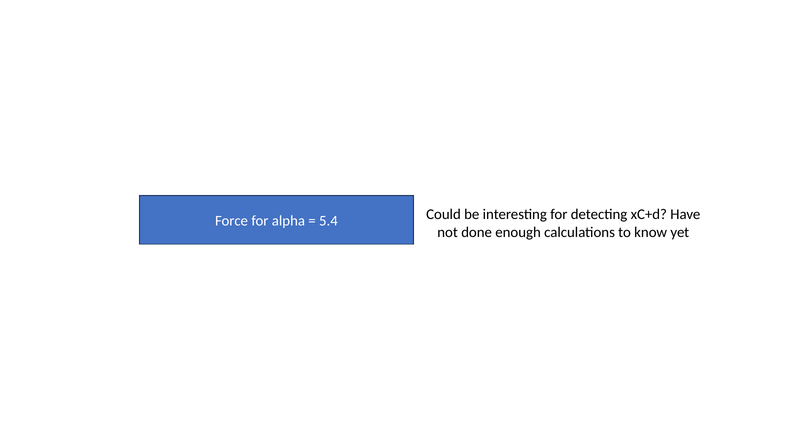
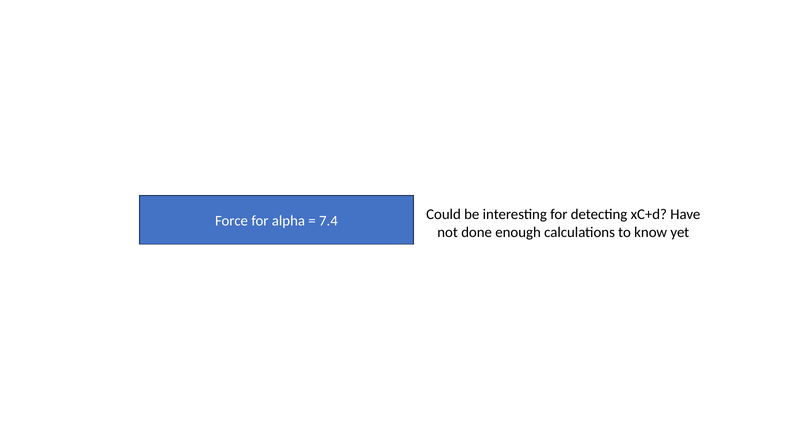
5.4: 5.4 -> 7.4 (328, 221)
